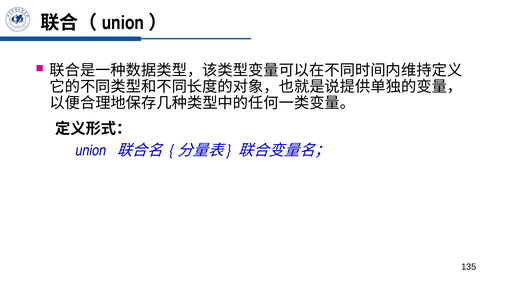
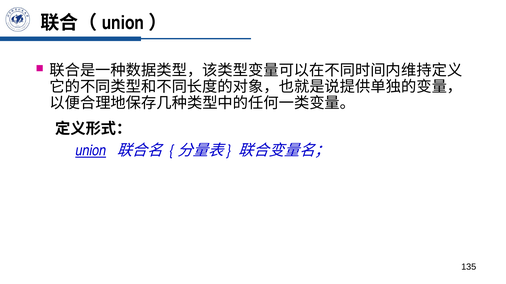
union underline: none -> present (91, 151)
